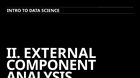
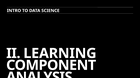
EXTERNAL: EXTERNAL -> LEARNING (60, 54)
